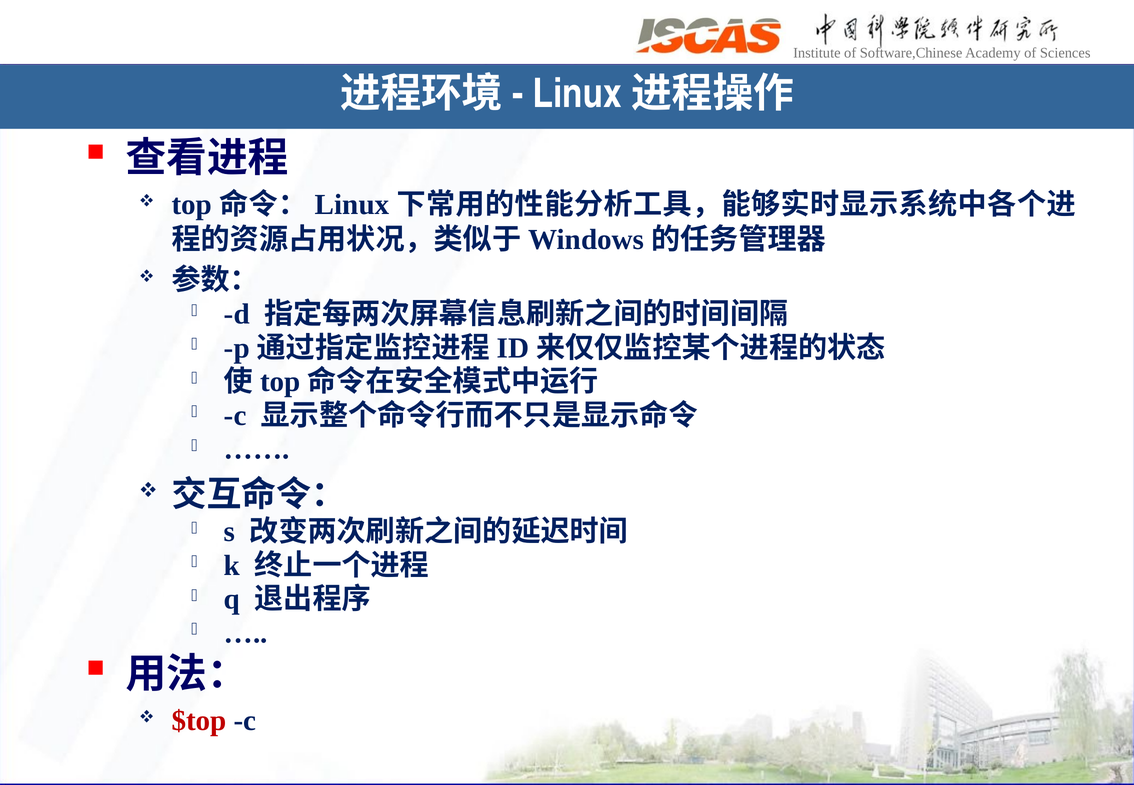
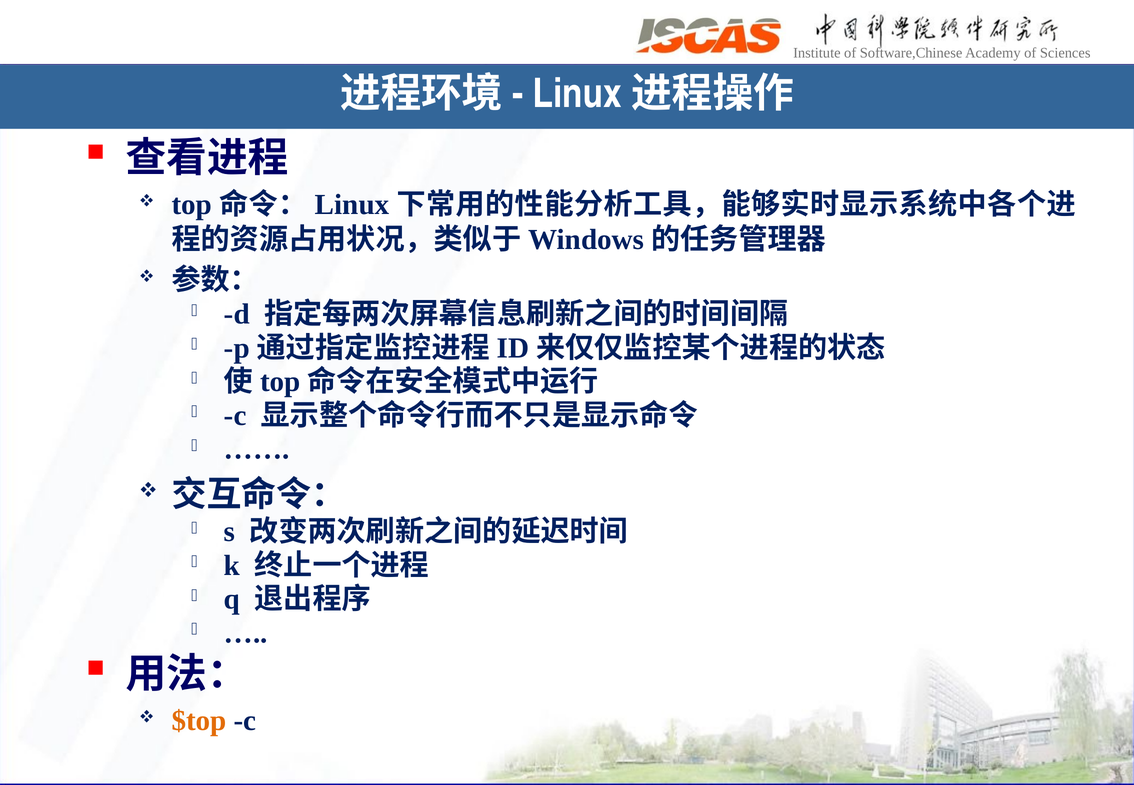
$top colour: red -> orange (199, 721)
